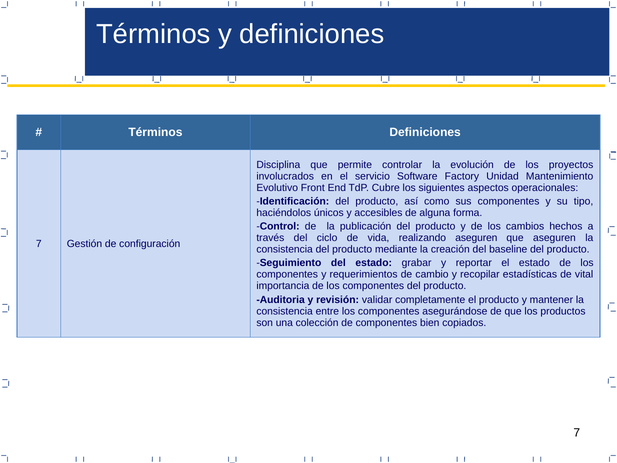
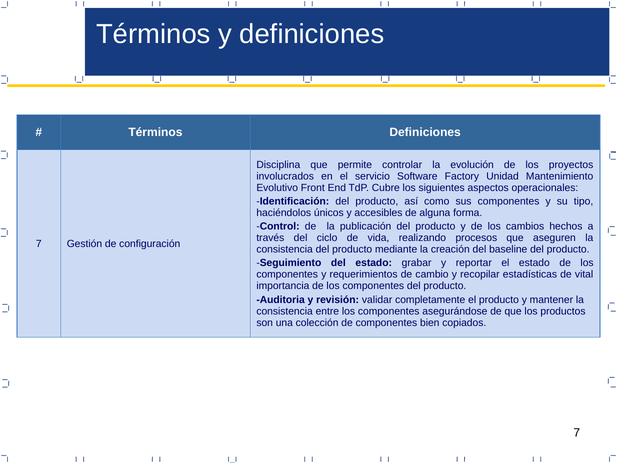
realizando aseguren: aseguren -> procesos (476, 238)
